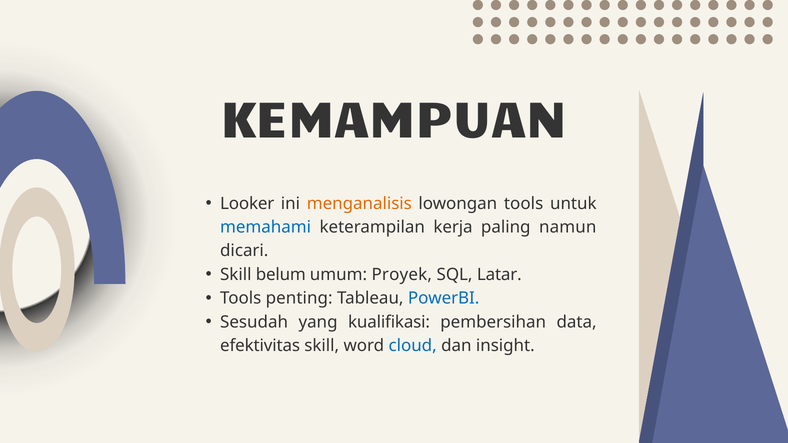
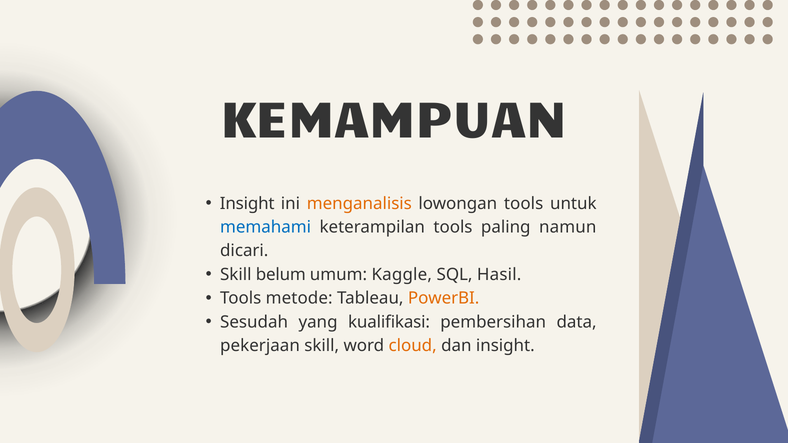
Looker: Looker -> Insight (247, 204)
keterampilan kerja: kerja -> tools (453, 227)
Proyek: Proyek -> Kaggle (402, 275)
Latar: Latar -> Hasil (499, 275)
penting: penting -> metode (299, 299)
PowerBI colour: blue -> orange (444, 299)
efektivitas: efektivitas -> pekerjaan (260, 346)
cloud colour: blue -> orange (413, 346)
